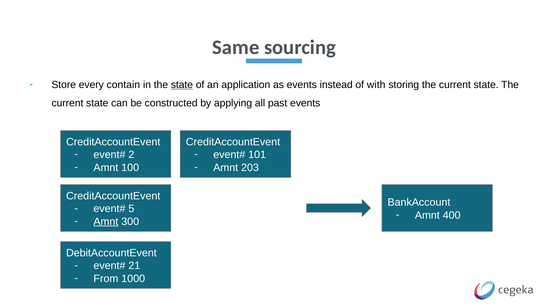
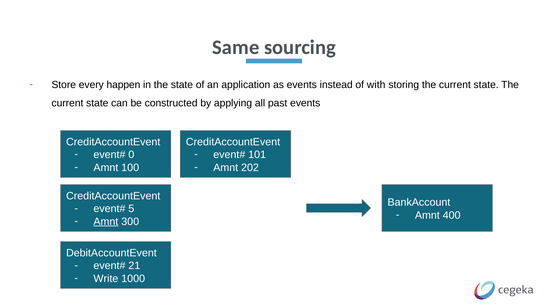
contain: contain -> happen (123, 85)
state underline: present -> none (182, 85)
2: 2 -> 0 (131, 155)
203: 203 -> 202 (250, 168)
From: From -> Write (106, 279)
